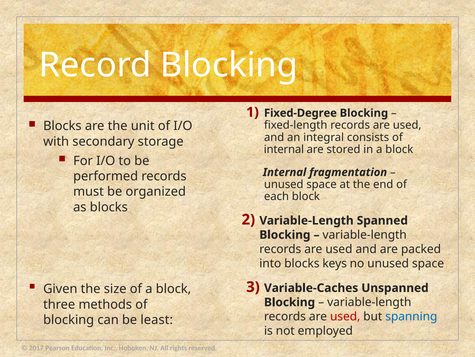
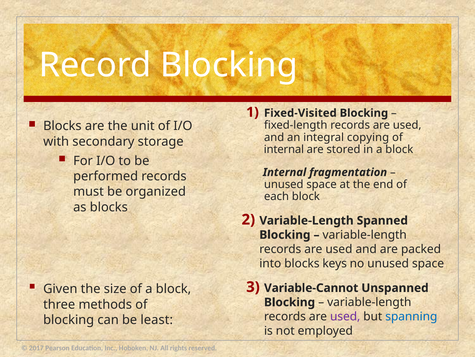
Fixed-Degree: Fixed-Degree -> Fixed-Visited (300, 113)
consists: consists -> copying (368, 137)
Variable-Caches: Variable-Caches -> Variable-Cannot (311, 287)
used colour: red -> purple (345, 316)
